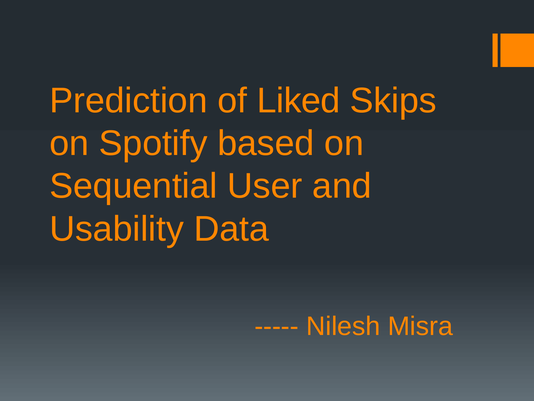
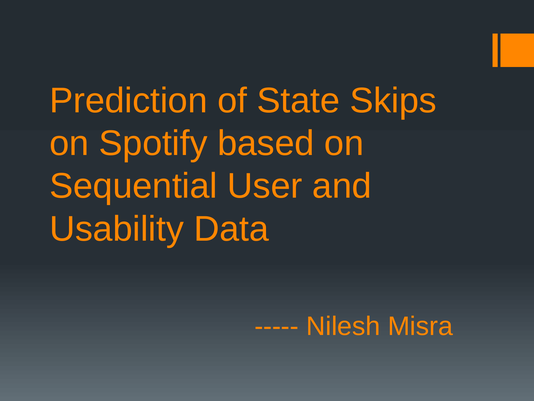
Liked: Liked -> State (298, 101)
